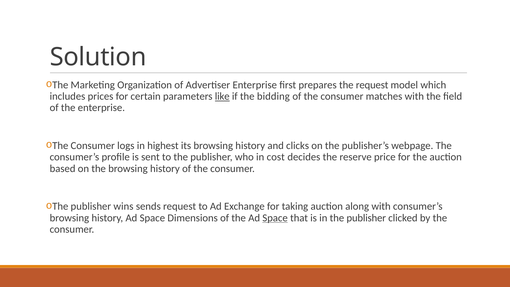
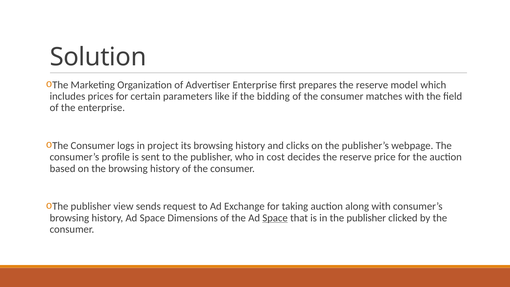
prepares the request: request -> reserve (372, 85)
like underline: present -> none (222, 96)
highest: highest -> project (163, 146)
wins: wins -> view (123, 206)
